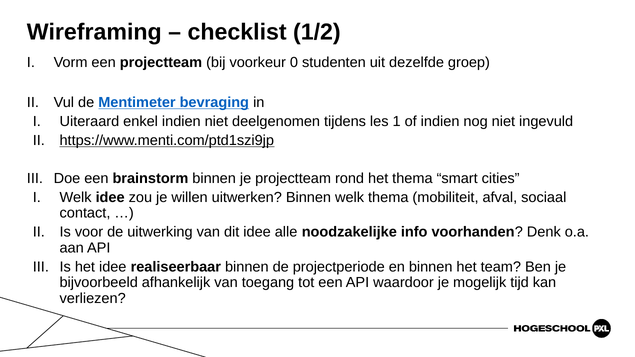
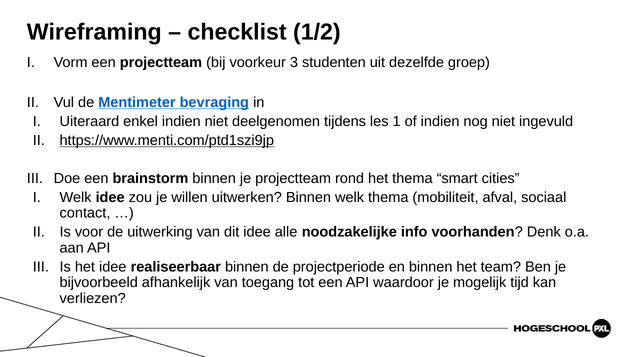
0: 0 -> 3 (294, 63)
